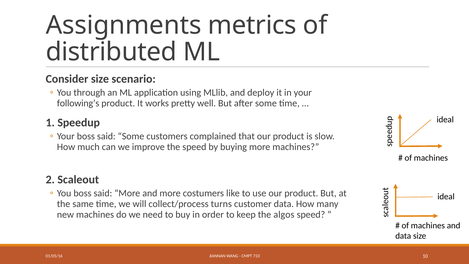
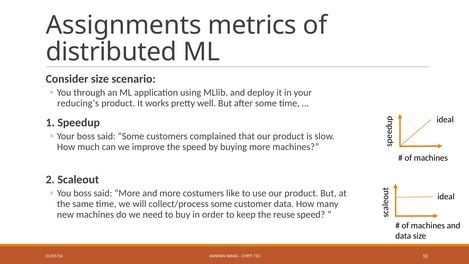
following’s: following’s -> reducing’s (78, 103)
collect/process turns: turns -> some (221, 204)
algos: algos -> reuse (284, 214)
